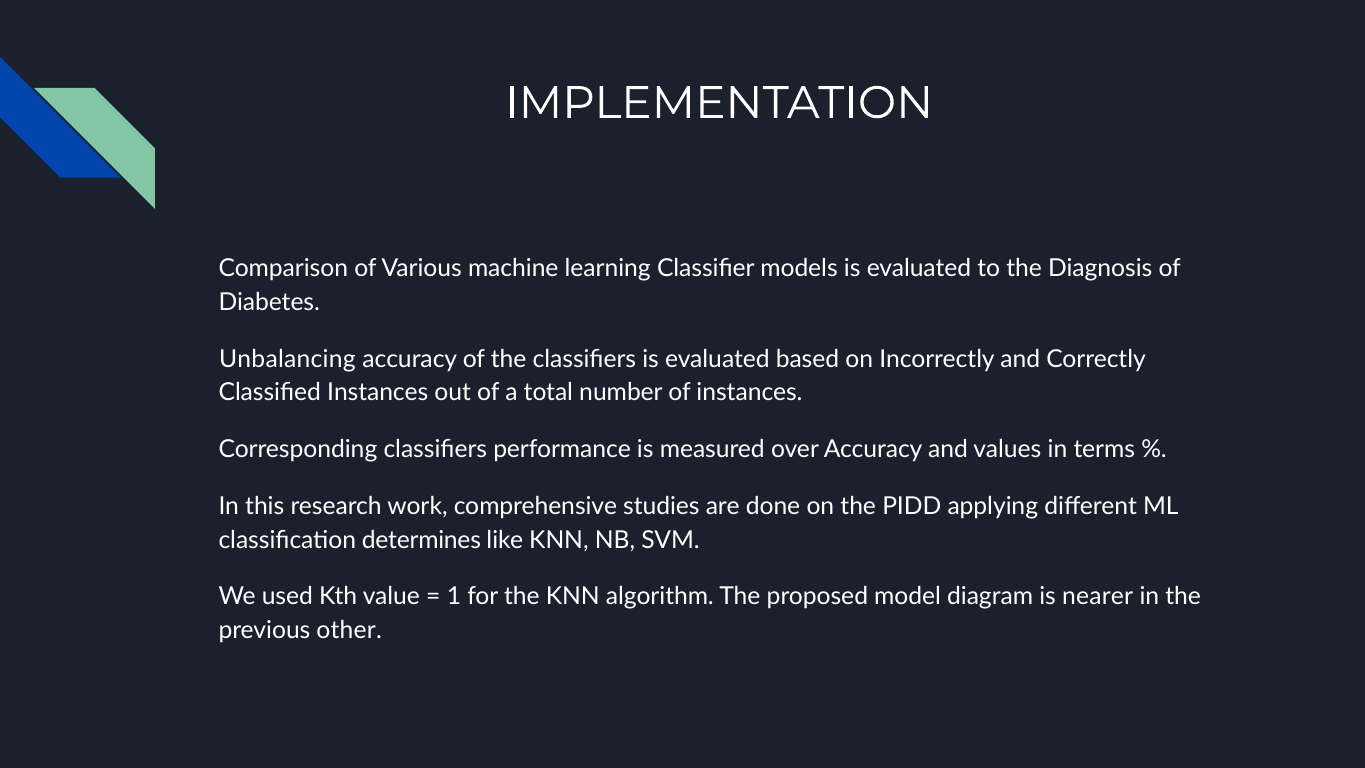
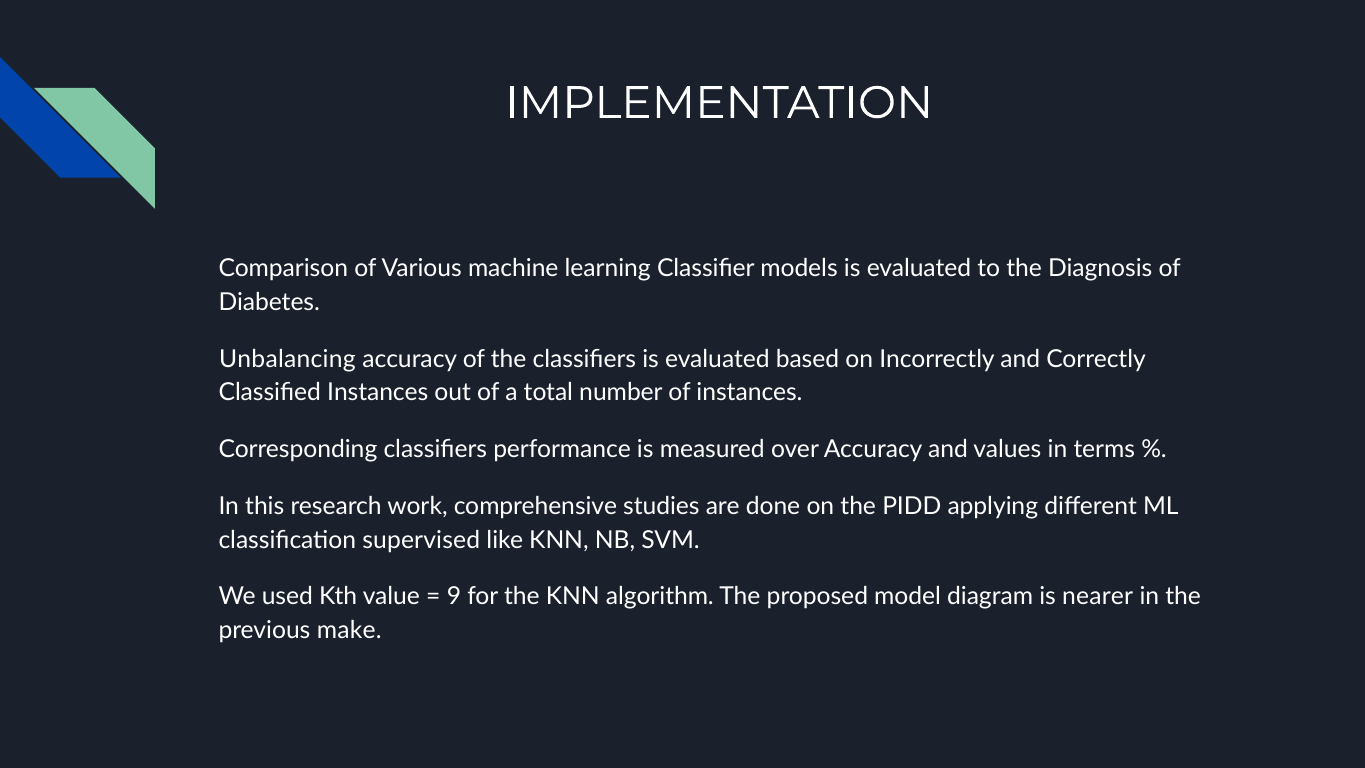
determines: determines -> supervised (421, 540)
1: 1 -> 9 (454, 596)
other: other -> make (349, 630)
